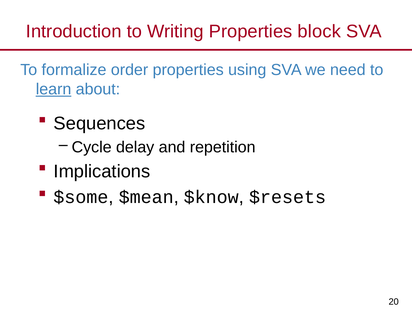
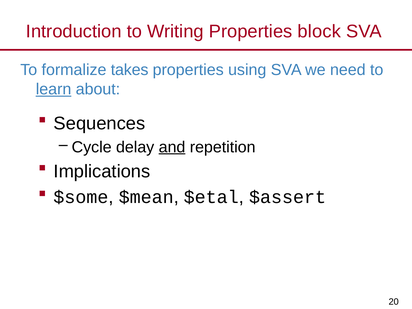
order: order -> takes (130, 70)
and underline: none -> present (172, 147)
$know: $know -> $etal (211, 197)
$resets: $resets -> $assert (288, 197)
